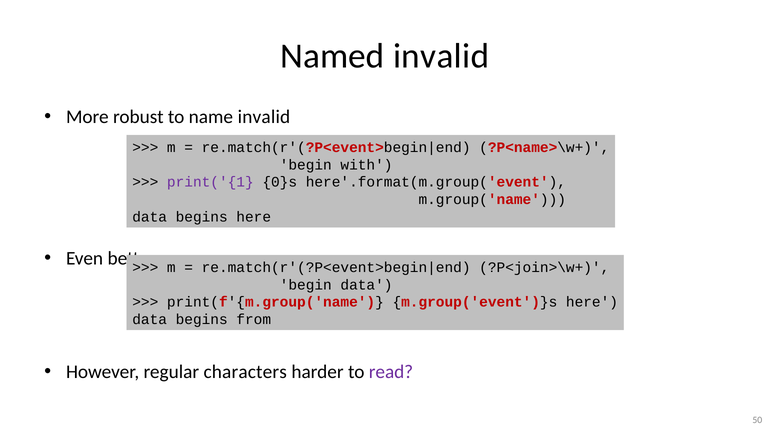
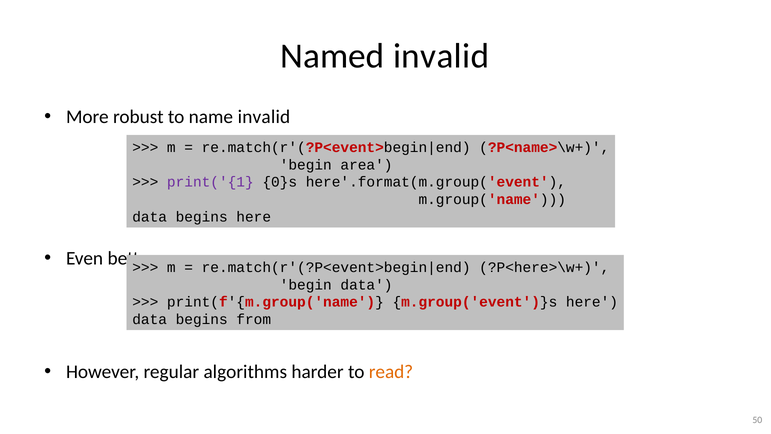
with: with -> area (366, 165)
?P<join>\w+: ?P<join>\w+ -> ?P<here>\w+ (544, 267)
characters: characters -> algorithms (245, 371)
read colour: purple -> orange (391, 371)
